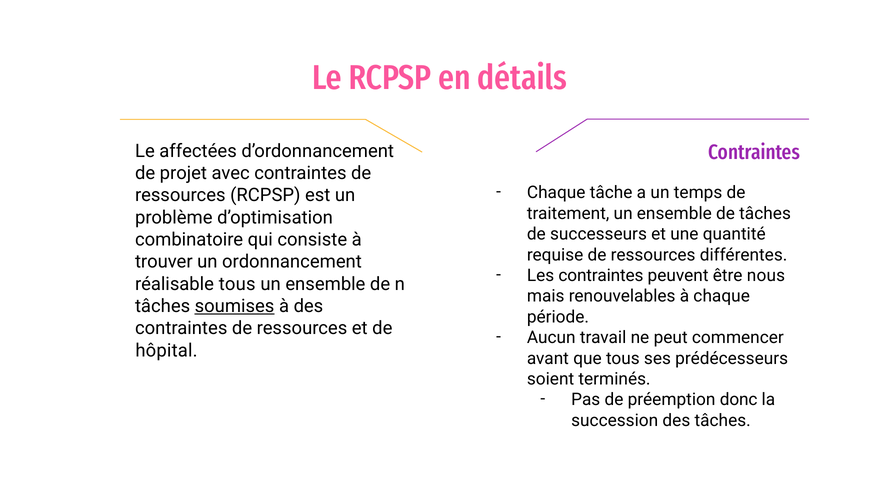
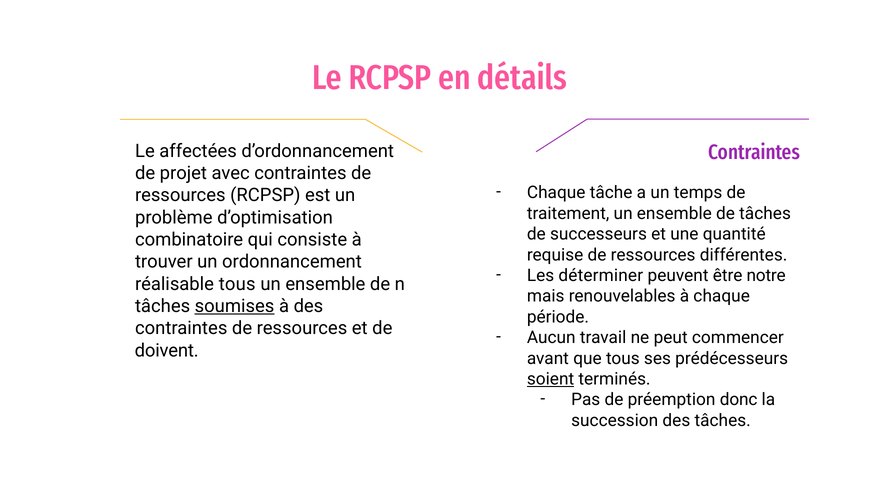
Les contraintes: contraintes -> déterminer (601, 275)
nous: nous -> notre (766, 275)
hôpital: hôpital -> doivent (167, 350)
soient underline: none -> present (551, 379)
